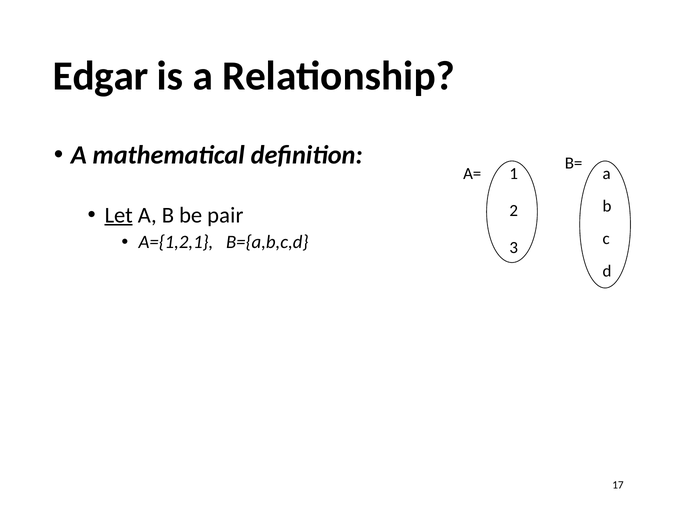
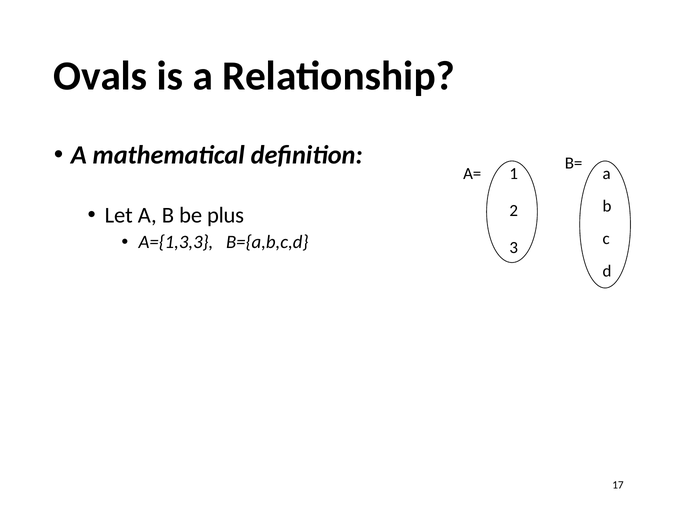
Edgar: Edgar -> Ovals (100, 76)
Let underline: present -> none (119, 215)
pair: pair -> plus (226, 215)
A={1,2,1: A={1,2,1 -> A={1,3,3 (176, 242)
